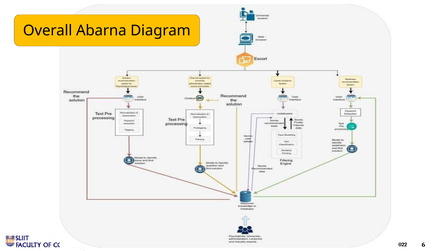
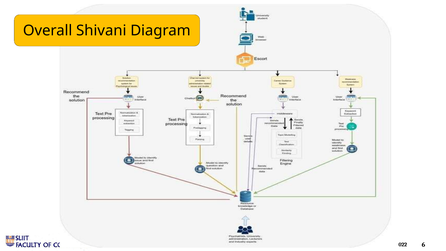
Abarna: Abarna -> Shivani (101, 31)
